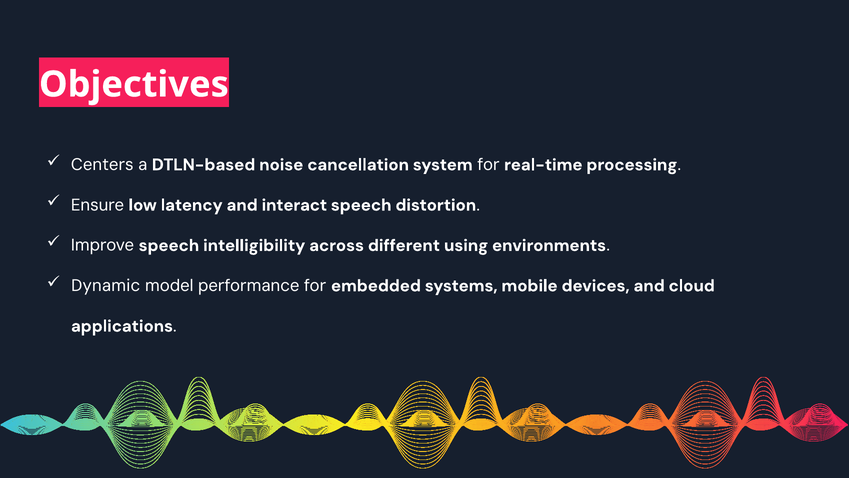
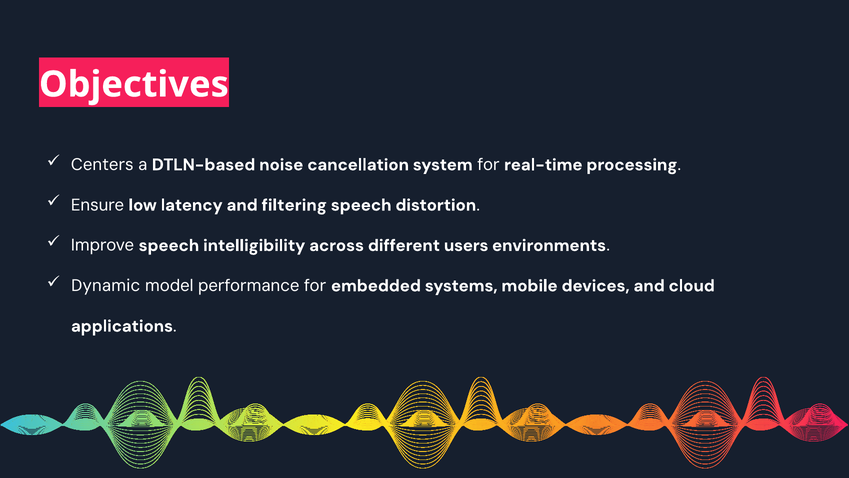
interact: interact -> filtering (294, 205)
using: using -> users (466, 245)
